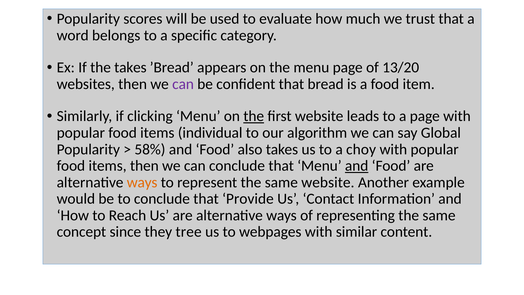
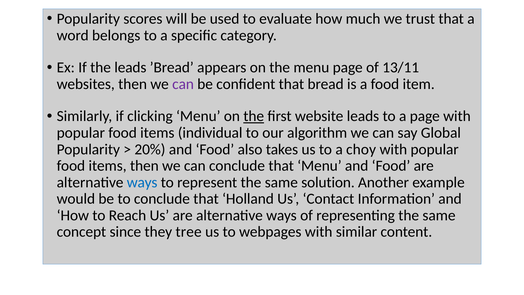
the takes: takes -> leads (130, 68)
13/20: 13/20 -> 13/11 (401, 68)
58%: 58% -> 20% (150, 149)
and underline: present -> none (357, 166)
ways colour: orange -> blue (142, 182)
same website: website -> solution (328, 182)
Provide: Provide -> Holland (248, 199)
